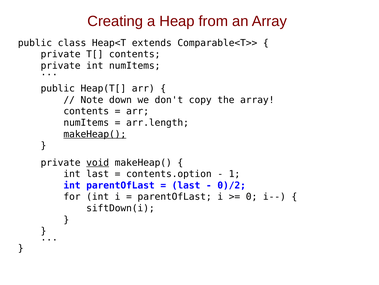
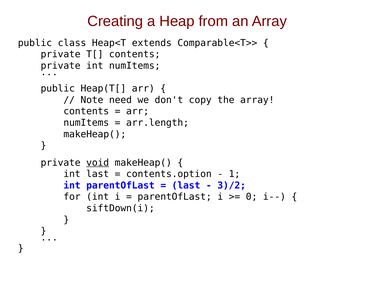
down: down -> need (120, 100)
makeHeap( underline: present -> none (95, 134)
0)/2: 0)/2 -> 3)/2 (232, 185)
